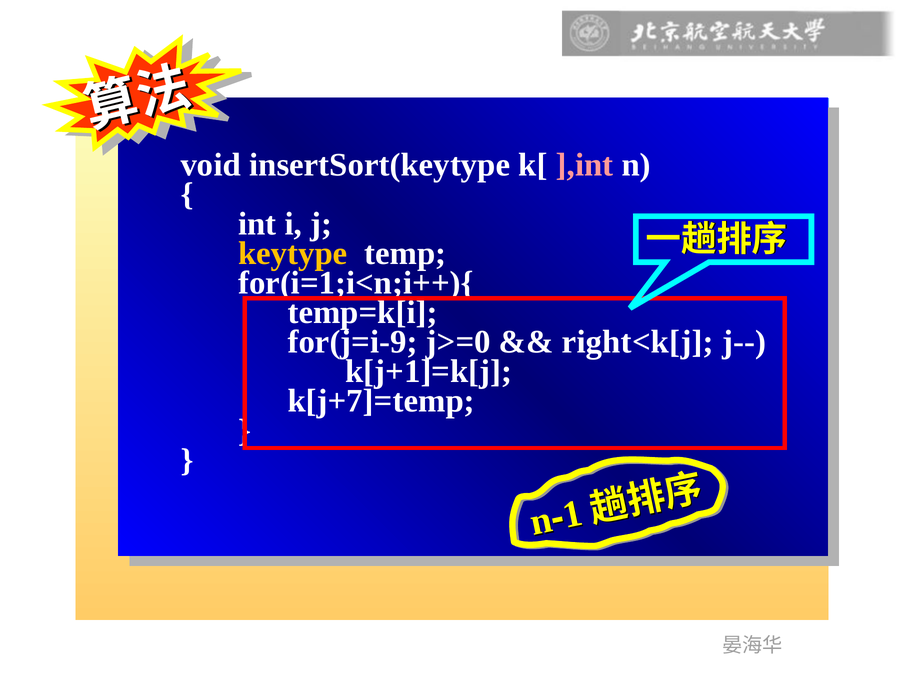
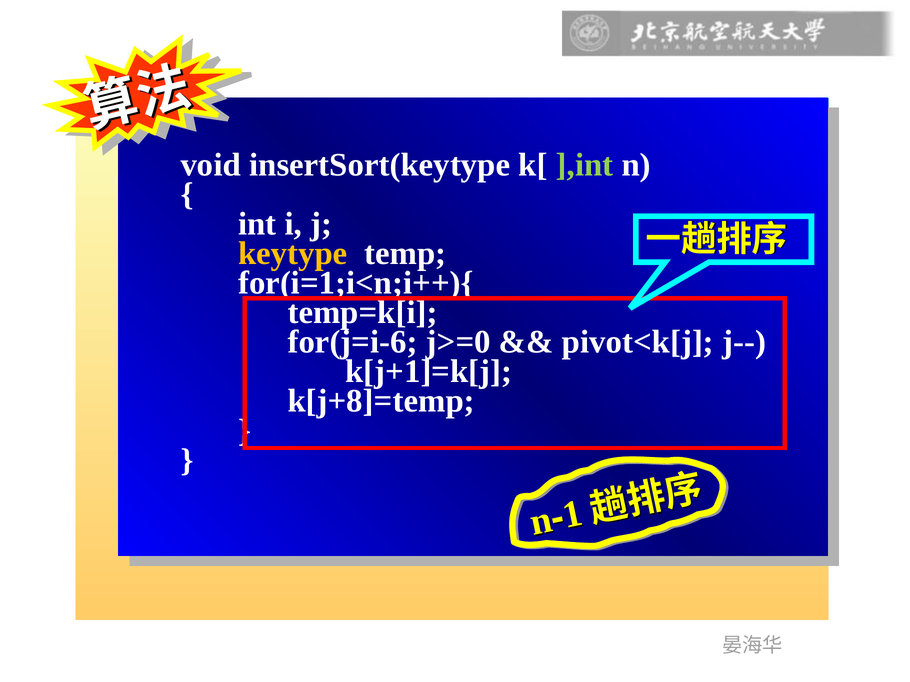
],int colour: pink -> light green (585, 165)
for(j=i-9: for(j=i-9 -> for(j=i-6 (353, 342)
right<k[j: right<k[j -> pivot<k[j (638, 342)
k[j+7]=temp: k[j+7]=temp -> k[j+8]=temp (381, 401)
